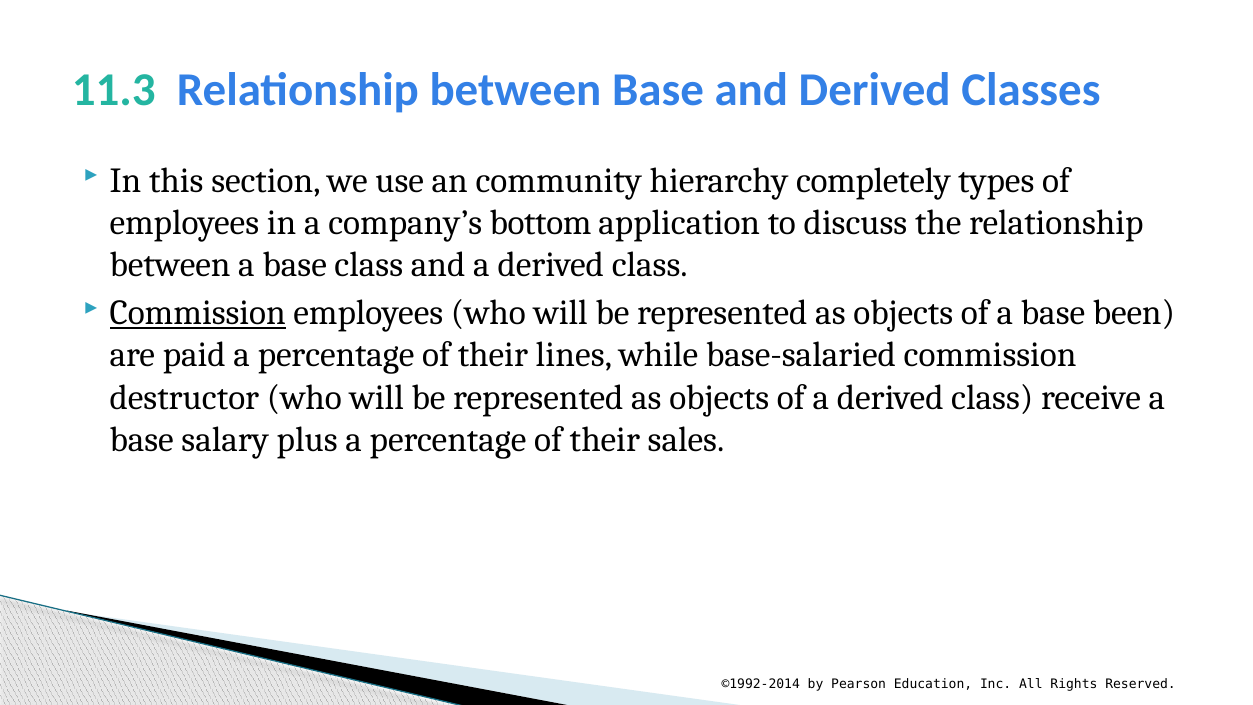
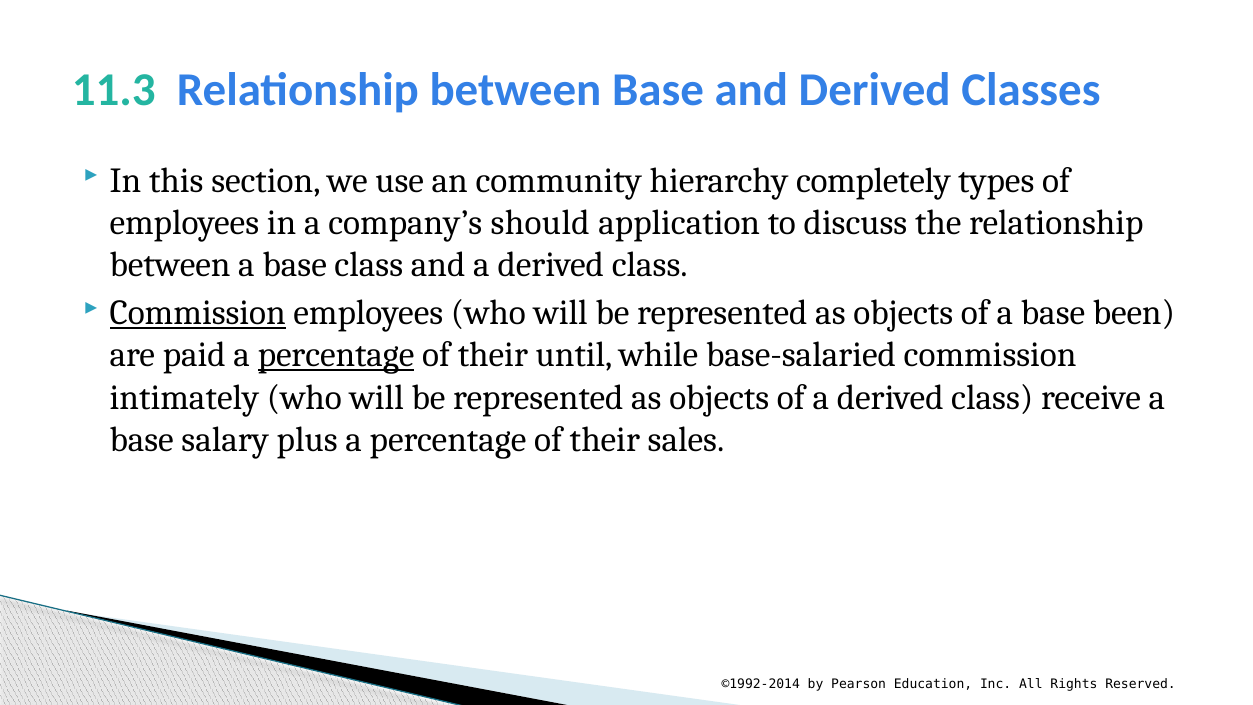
bottom: bottom -> should (540, 223)
percentage underline: none -> present (336, 355)
lines: lines -> until (574, 355)
destructor: destructor -> intimately (184, 397)
